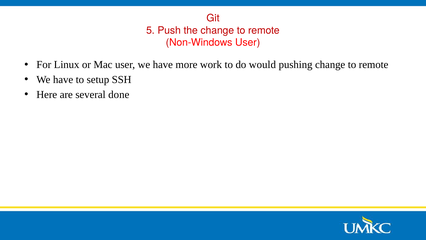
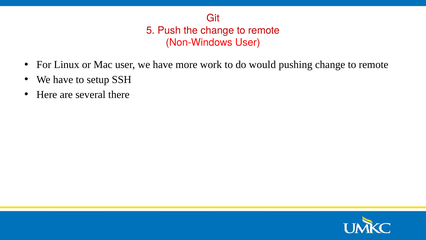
done: done -> there (119, 94)
